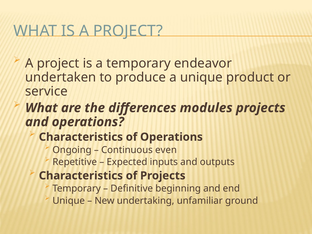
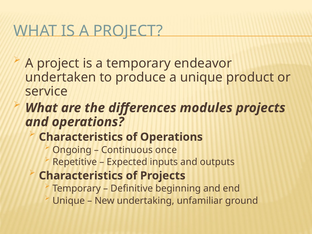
even: even -> once (166, 150)
